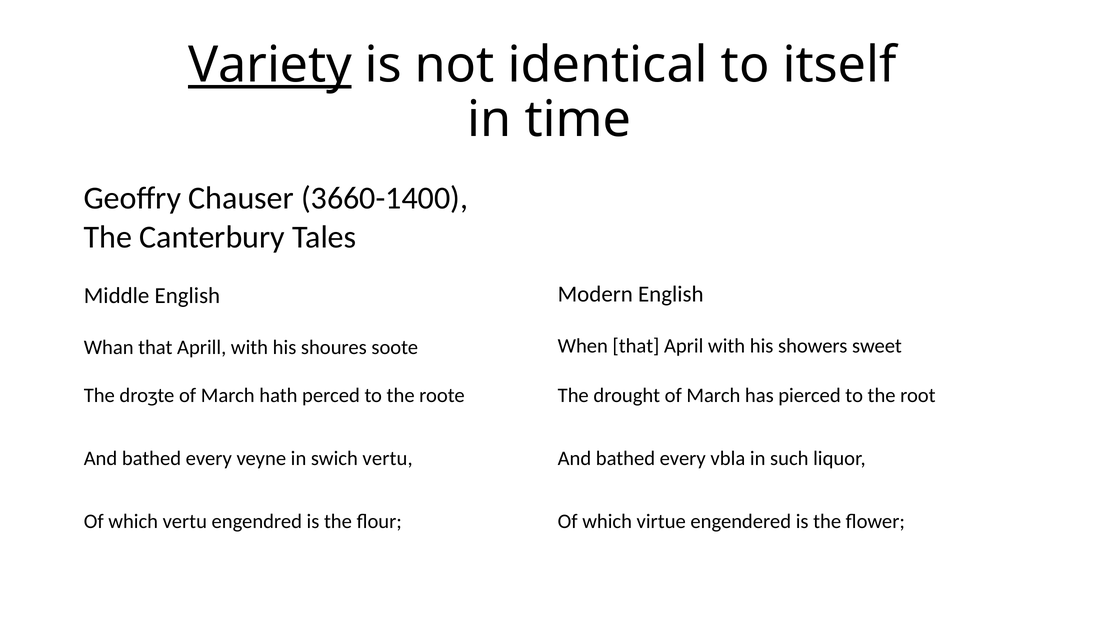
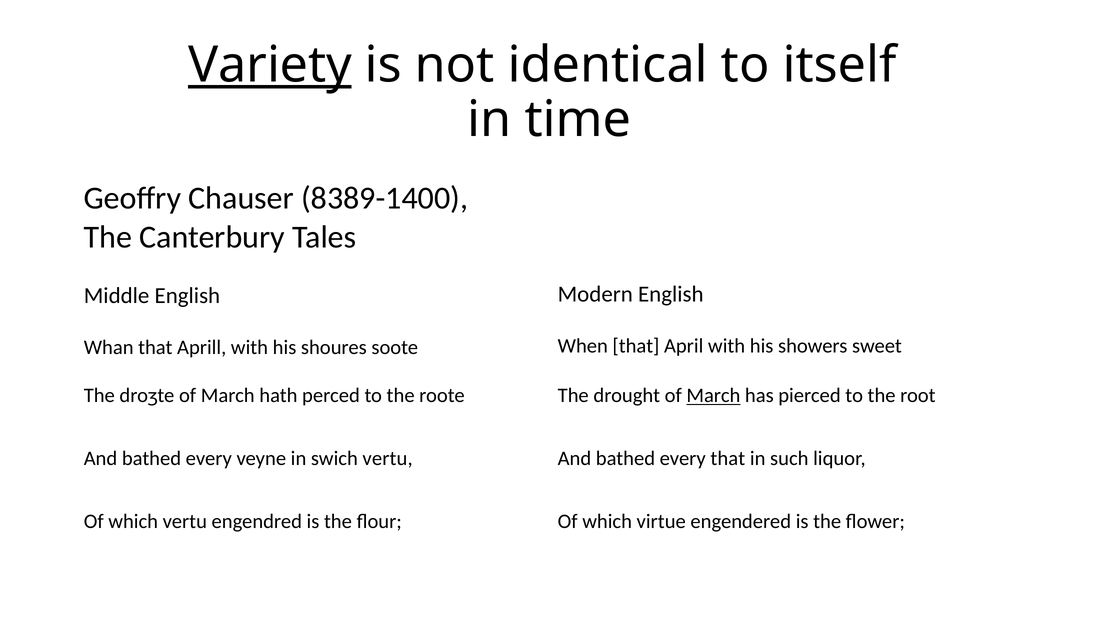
3660-1400: 3660-1400 -> 8389-1400 (385, 198)
March underline: none -> present (713, 396)
every vbla: vbla -> that (728, 459)
